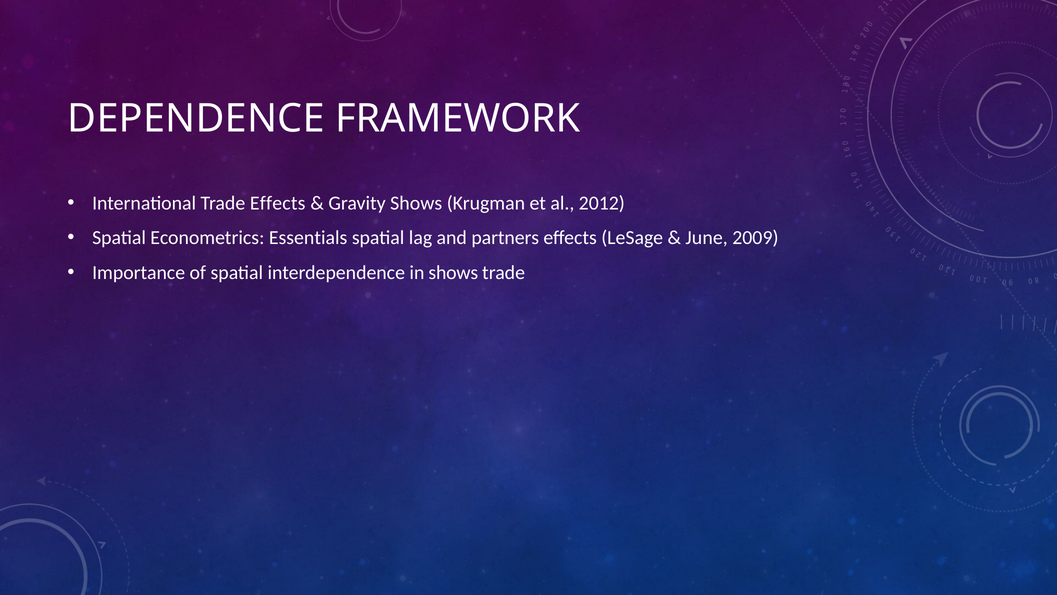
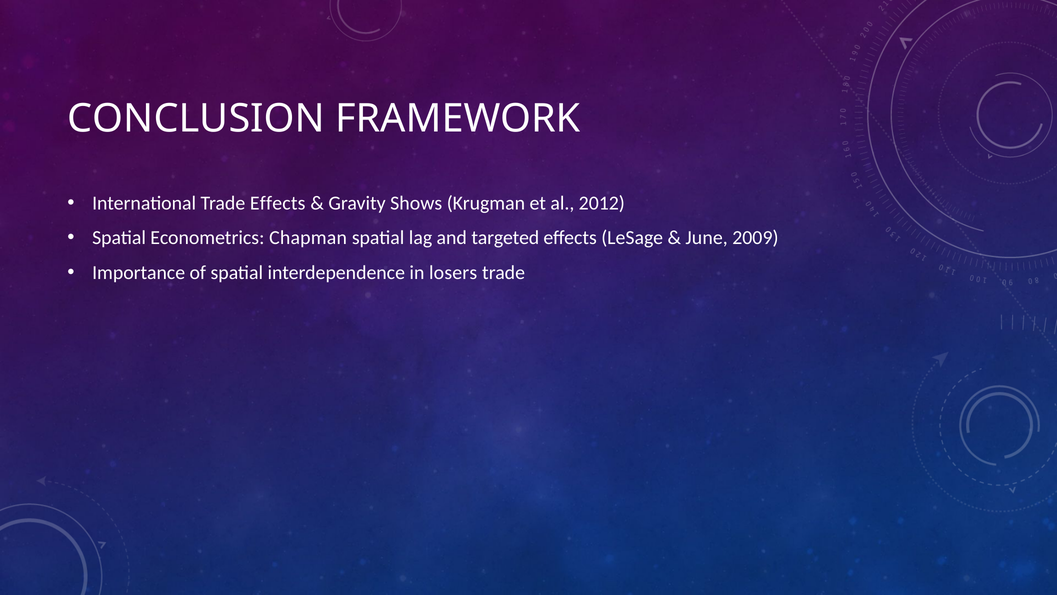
DEPENDENCE: DEPENDENCE -> CONCLUSION (196, 119)
Essentials: Essentials -> Chapman (308, 238)
partners: partners -> targeted (505, 238)
in shows: shows -> losers (453, 273)
